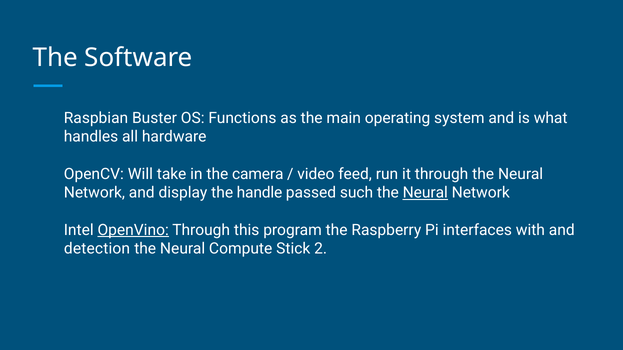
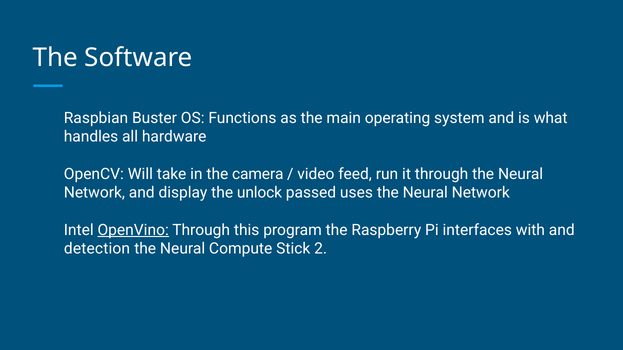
handle: handle -> unlock (260, 193)
such: such -> uses (356, 193)
Neural underline: present -> none (425, 193)
